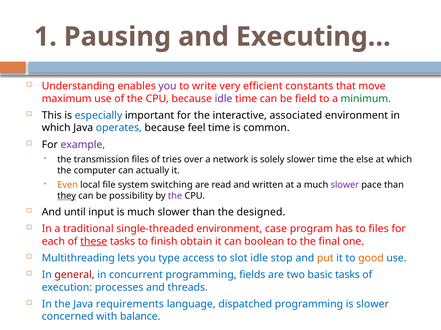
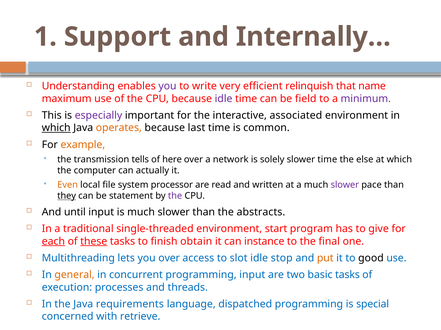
Pausing: Pausing -> Support (117, 37)
Executing…: Executing… -> Internally… (313, 37)
constants: constants -> relinquish (309, 86)
move: move -> name (372, 86)
minimum colour: green -> purple (366, 99)
especially colour: blue -> purple (99, 116)
which underline: none -> present (56, 128)
operates colour: blue -> orange (119, 128)
feel: feel -> last (197, 128)
example colour: purple -> orange (83, 145)
transmission files: files -> tells (140, 160)
tries: tries -> here (172, 160)
switching: switching -> processor (172, 185)
possibility: possibility -> statement (131, 196)
designed: designed -> abstracts (261, 213)
case: case -> start (276, 229)
to files: files -> give (379, 229)
each underline: none -> present (53, 242)
boolean: boolean -> instance (264, 242)
you type: type -> over (169, 259)
good colour: orange -> black (371, 259)
general colour: red -> orange (75, 275)
programming fields: fields -> input (252, 275)
is slower: slower -> special (373, 305)
balance: balance -> retrieve (140, 317)
